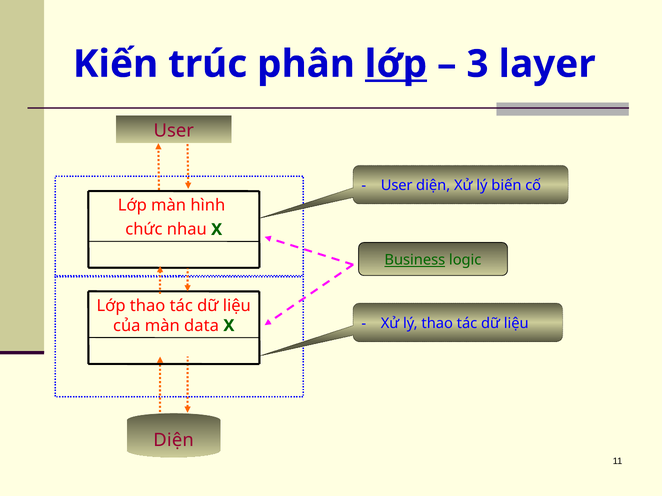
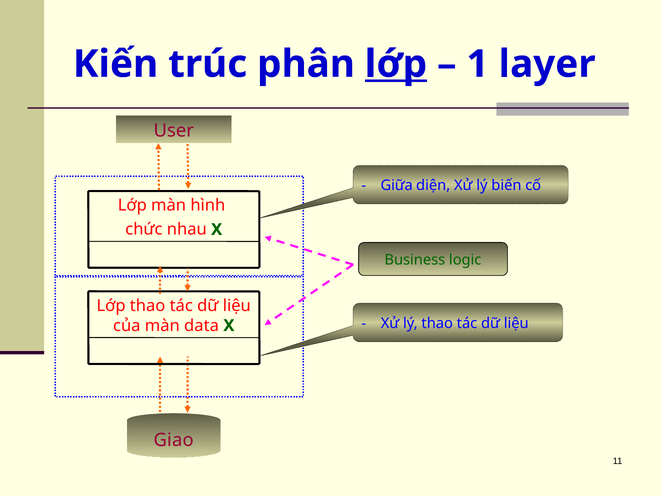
3: 3 -> 1 (478, 64)
User: User -> Giữa (397, 186)
Business underline: present -> none (415, 260)
Diện: Diện -> Giao (174, 441)
